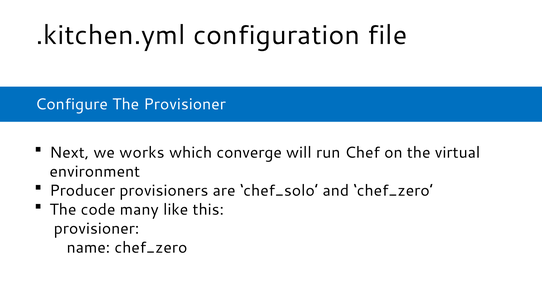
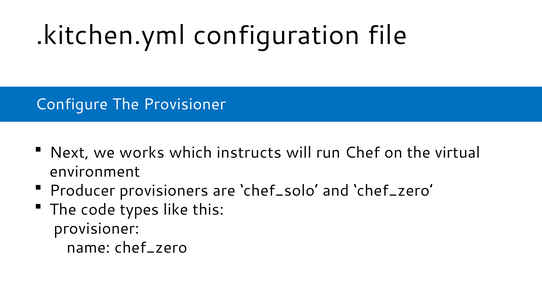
converge: converge -> instructs (249, 152)
many: many -> types (139, 209)
